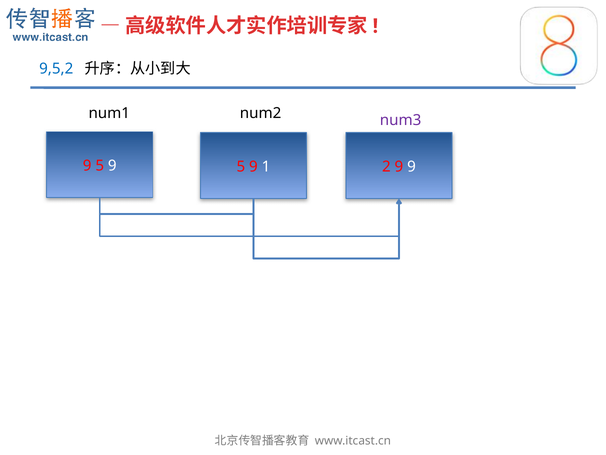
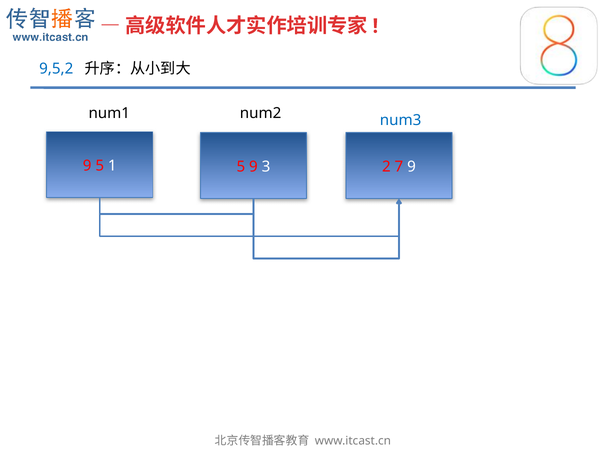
num3 colour: purple -> blue (401, 120)
9: 9 -> 1 (112, 166)
1: 1 -> 3 (266, 166)
2 9: 9 -> 7 (399, 166)
